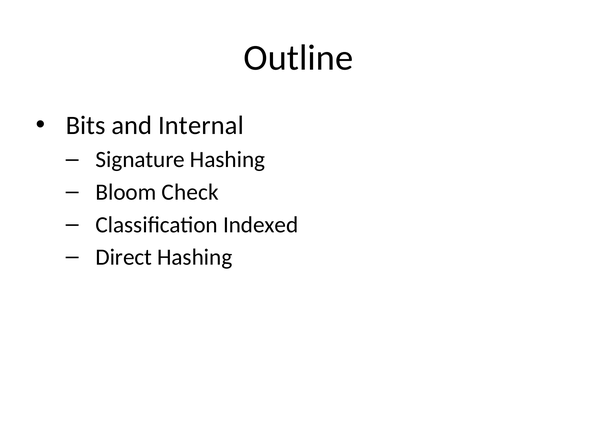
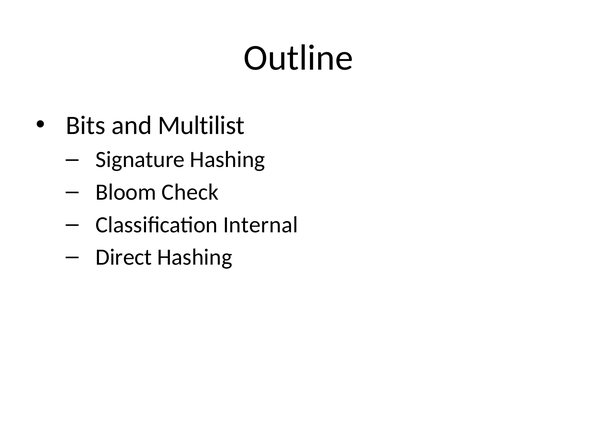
Internal: Internal -> Multilist (201, 125)
Indexed: Indexed -> Internal (261, 225)
